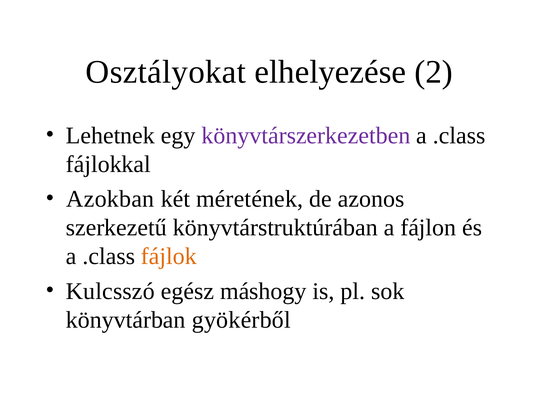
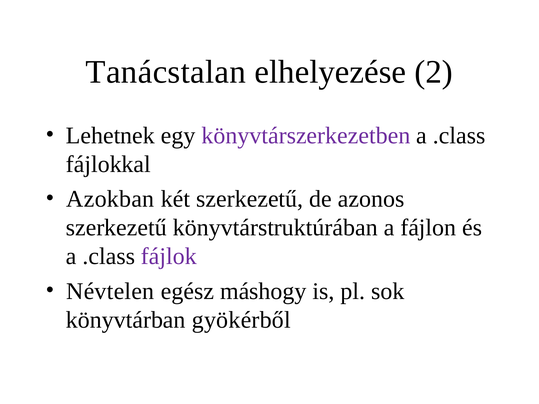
Osztályokat: Osztályokat -> Tanácstalan (166, 72)
két méretének: méretének -> szerkezetű (250, 199)
fájlok colour: orange -> purple (169, 257)
Kulcsszó: Kulcsszó -> Névtelen (110, 291)
